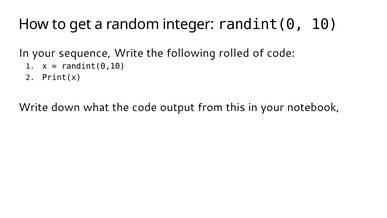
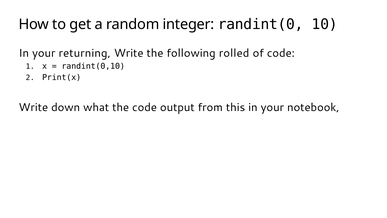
sequence: sequence -> returning (85, 53)
